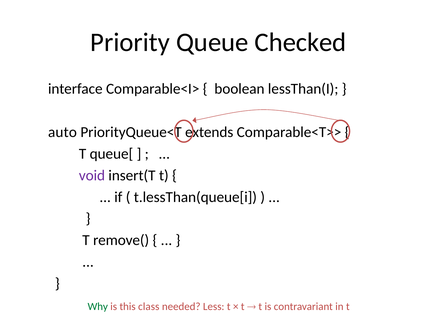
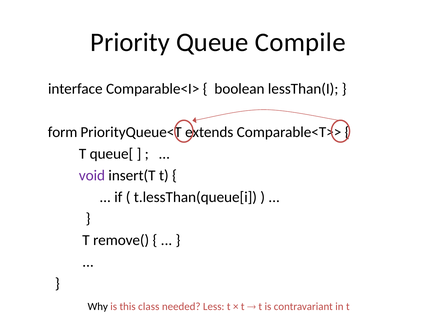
Checked: Checked -> Compile (300, 42)
auto: auto -> form (63, 132)
Why colour: green -> black (98, 306)
